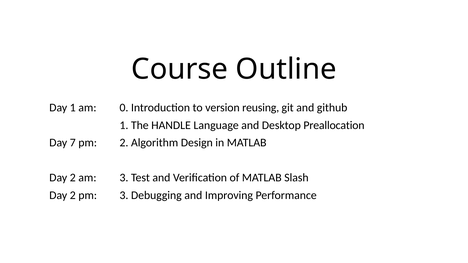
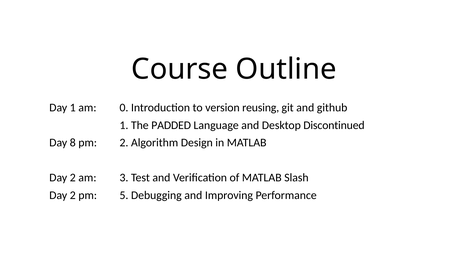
HANDLE: HANDLE -> PADDED (171, 125)
Preallocation: Preallocation -> Discontinued (334, 125)
7: 7 -> 8 (73, 143)
pm 3: 3 -> 5 (124, 195)
